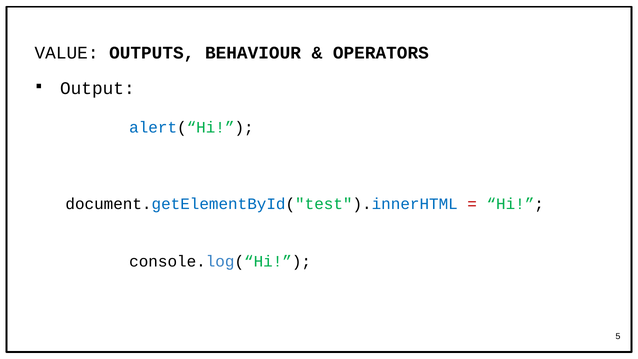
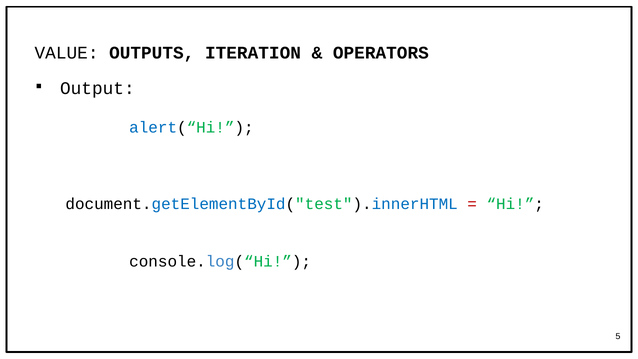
BEHAVIOUR: BEHAVIOUR -> ITERATION (253, 53)
